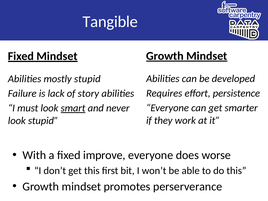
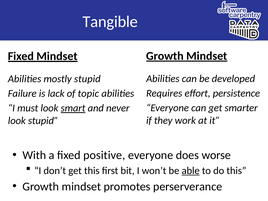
story: story -> topic (88, 94)
improve: improve -> positive (104, 155)
able underline: none -> present (191, 171)
